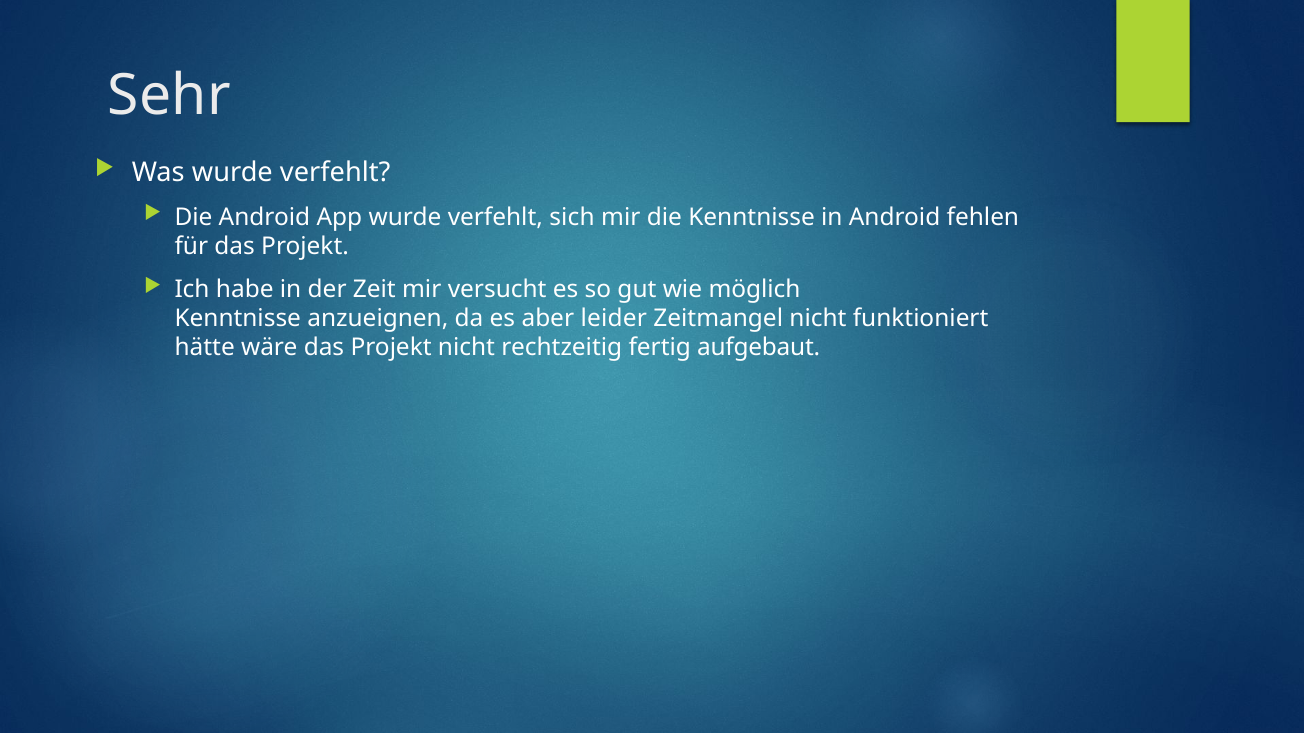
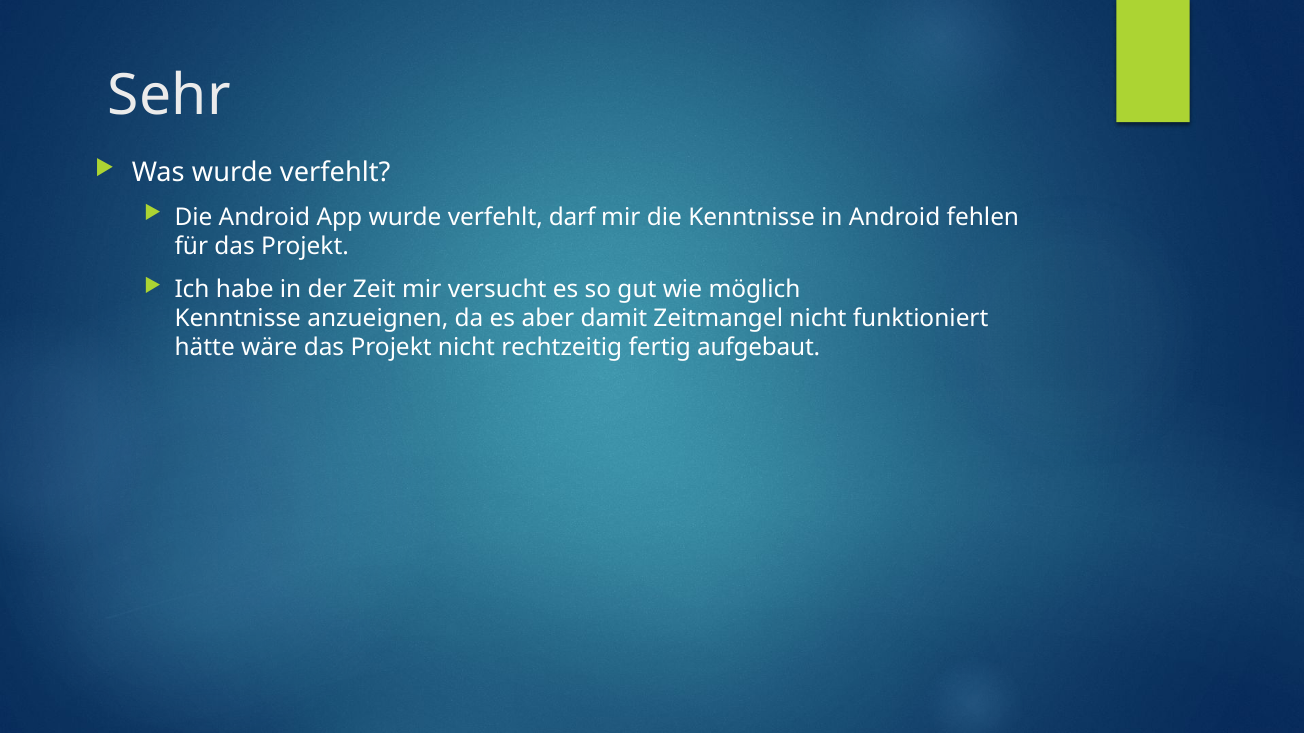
sich: sich -> darf (572, 217)
leider: leider -> damit (614, 319)
